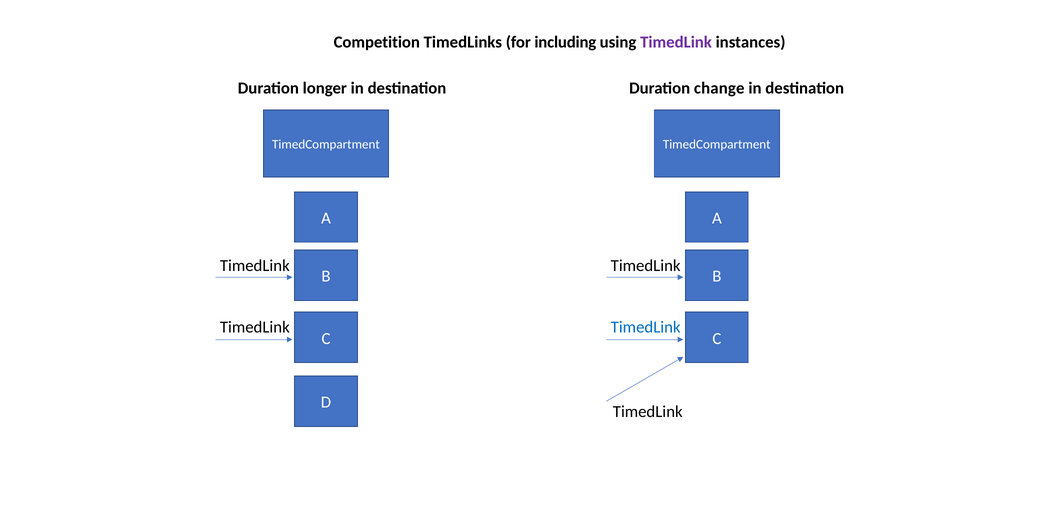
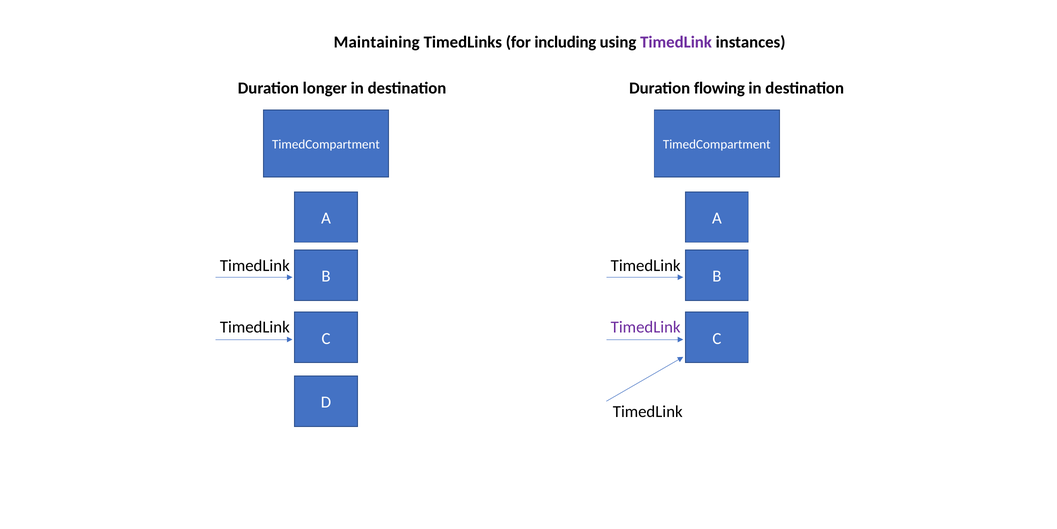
Competition: Competition -> Maintaining (377, 42)
change: change -> flowing (719, 88)
TimedLink colour: blue -> purple (646, 327)
